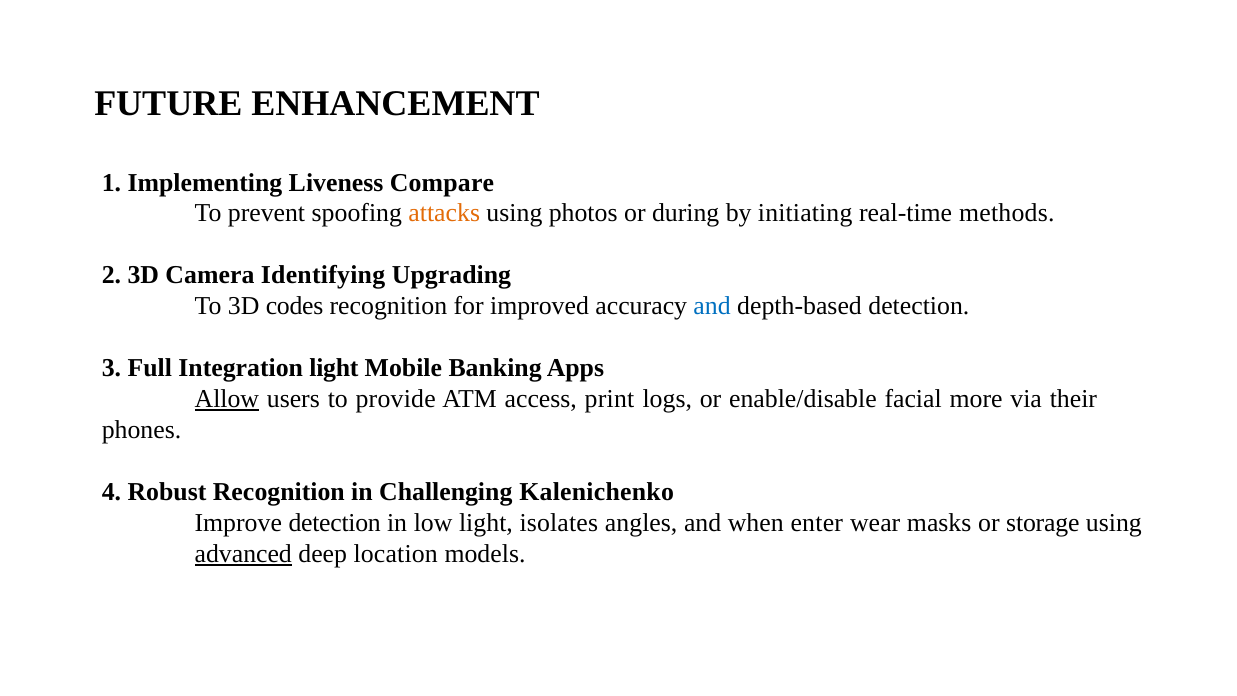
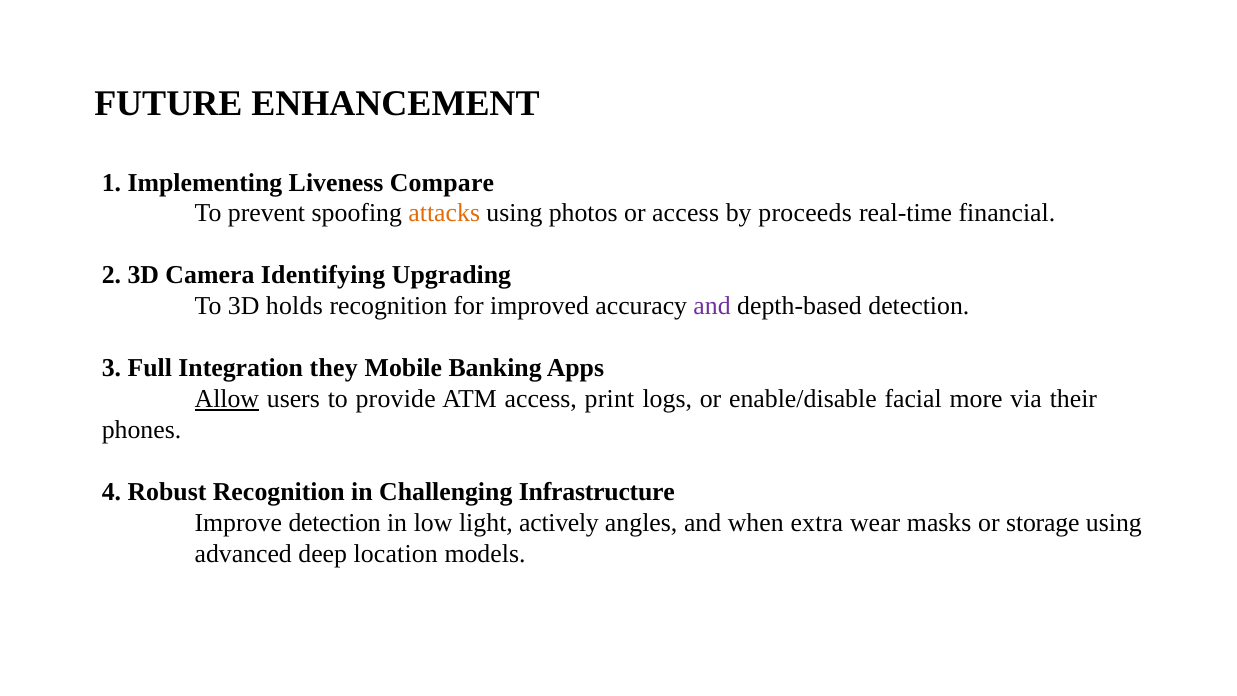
or during: during -> access (686, 213)
initiating: initiating -> proceeds (805, 213)
methods: methods -> financial (1007, 213)
codes: codes -> holds (294, 306)
and colour: blue -> purple (712, 306)
Integration light: light -> they (334, 368)
Kalenichenko: Kalenichenko -> Infrastructure (597, 492)
isolates: isolates -> actively (559, 523)
enter: enter -> extra (817, 523)
advanced underline: present -> none (243, 554)
